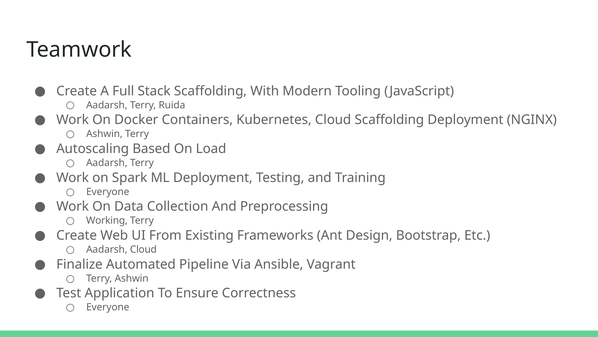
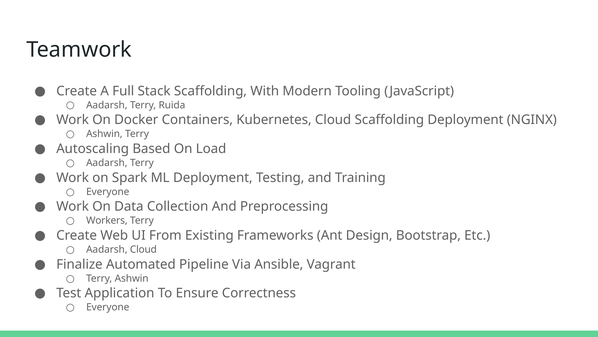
Working: Working -> Workers (107, 220)
